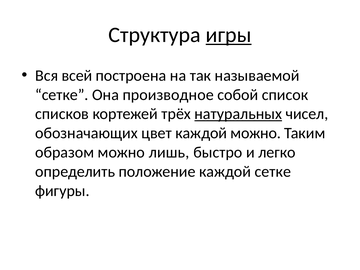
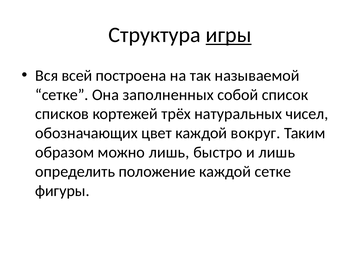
производное: производное -> заполненных (168, 95)
натуральных underline: present -> none (238, 114)
каждой можно: можно -> вокруг (256, 133)
и легко: легко -> лишь (277, 152)
